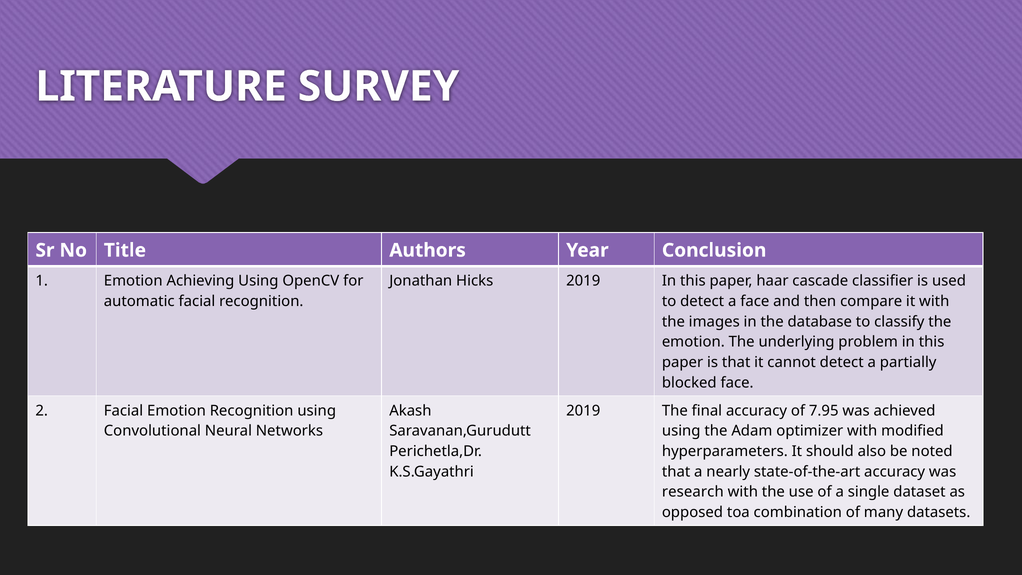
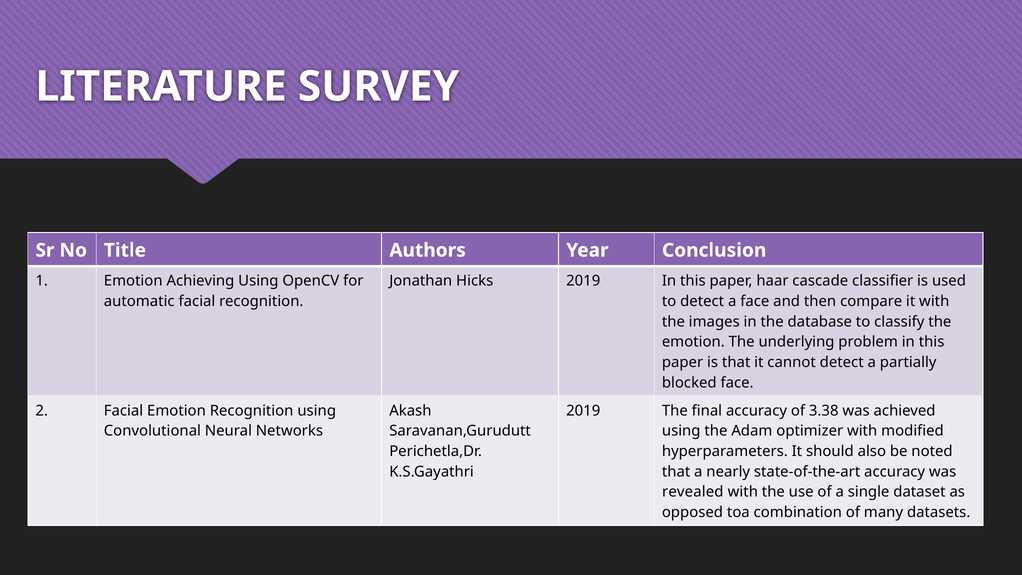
7.95: 7.95 -> 3.38 (824, 411)
research: research -> revealed (693, 492)
